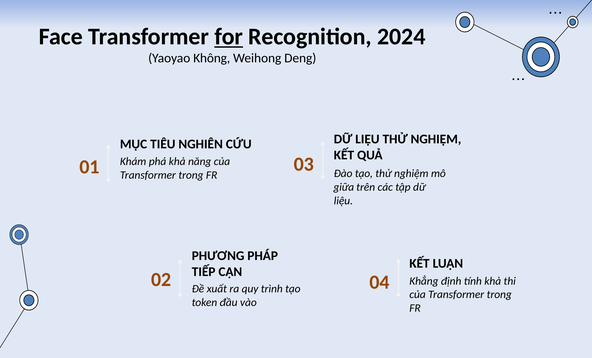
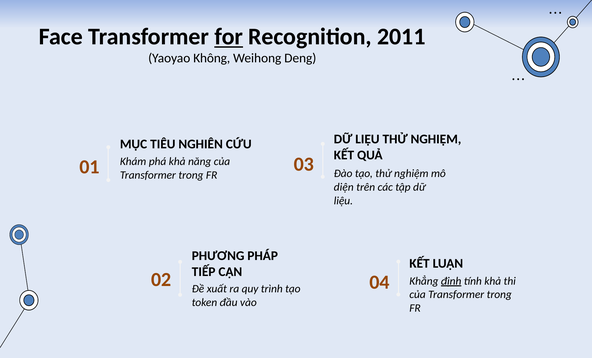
2024: 2024 -> 2011 (401, 37)
giữa: giữa -> diện (344, 187)
định underline: none -> present (451, 281)
